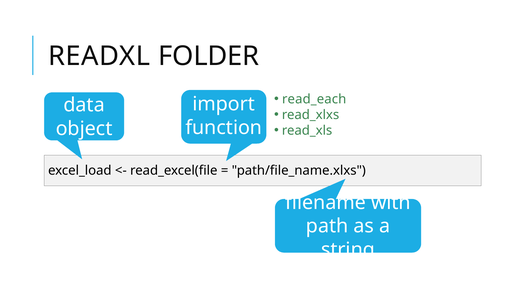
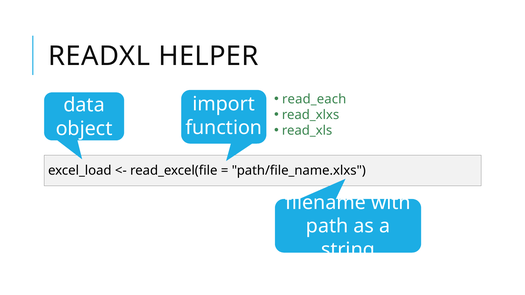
FOLDER: FOLDER -> HELPER (209, 56)
